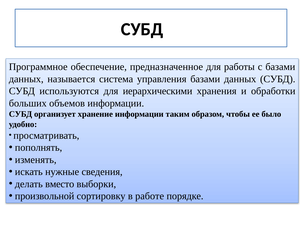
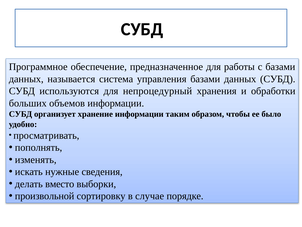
иерархическими: иерархическими -> непроцедурный (157, 91)
работе: работе -> случае (150, 196)
